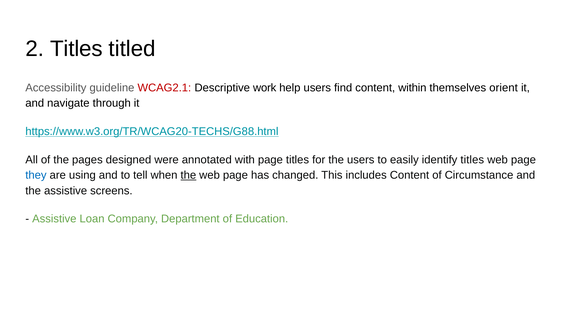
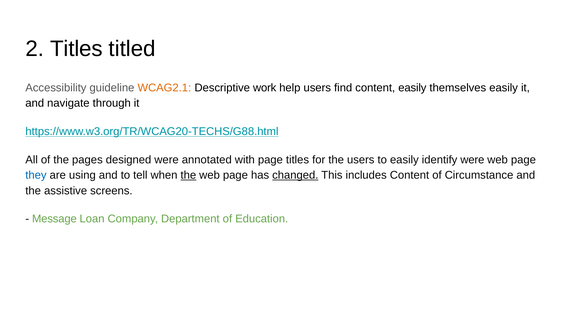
WCAG2.1 colour: red -> orange (164, 88)
content within: within -> easily (412, 88)
themselves orient: orient -> easily (504, 88)
identify titles: titles -> were (472, 160)
changed underline: none -> present (295, 175)
Assistive: Assistive -> Message (54, 219)
